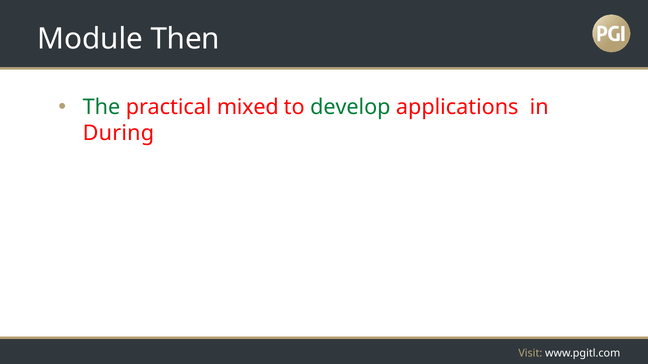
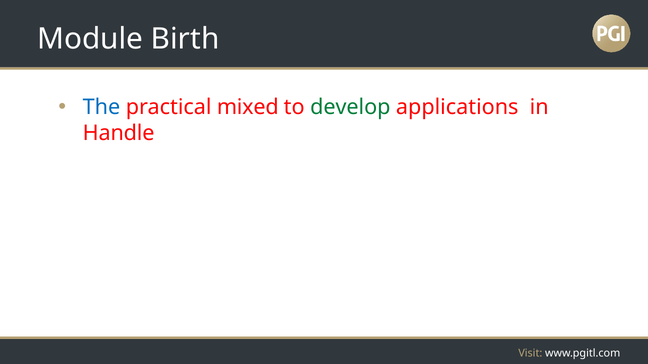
Then: Then -> Birth (185, 39)
The colour: green -> blue (101, 107)
During: During -> Handle (119, 133)
